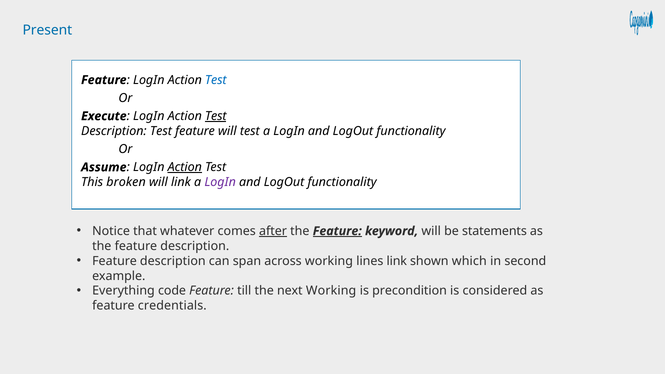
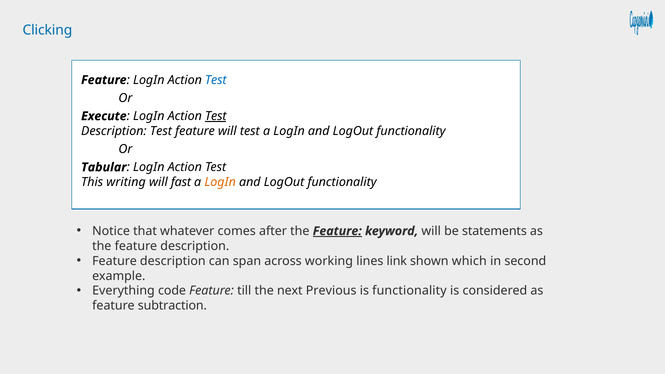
Present: Present -> Clicking (47, 30)
Assume: Assume -> Tabular (104, 167)
Action underline: present -> none (185, 167)
broken: broken -> writing (126, 182)
will link: link -> fast (181, 182)
LogIn colour: purple -> orange (220, 182)
after underline: present -> none (273, 231)
next Working: Working -> Previous (331, 291)
is precondition: precondition -> functionality (409, 291)
credentials: credentials -> subtraction (172, 306)
